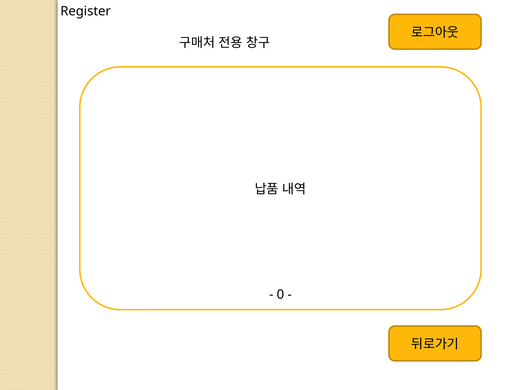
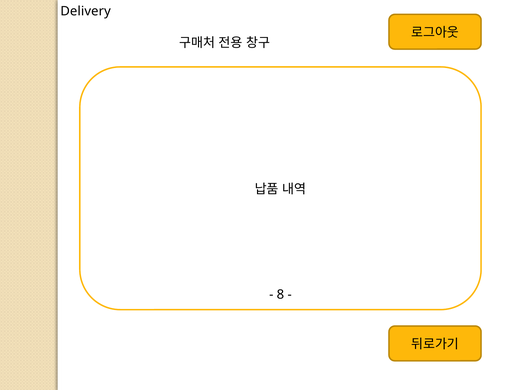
Register: Register -> Delivery (86, 11)
0: 0 -> 8 (280, 295)
